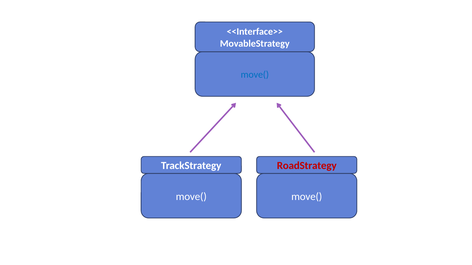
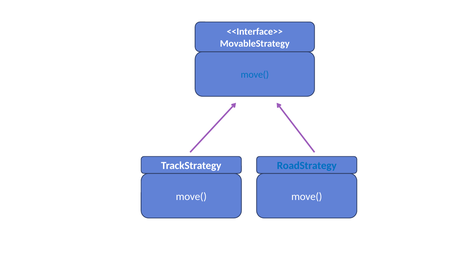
RoadStrategy colour: red -> blue (307, 166)
